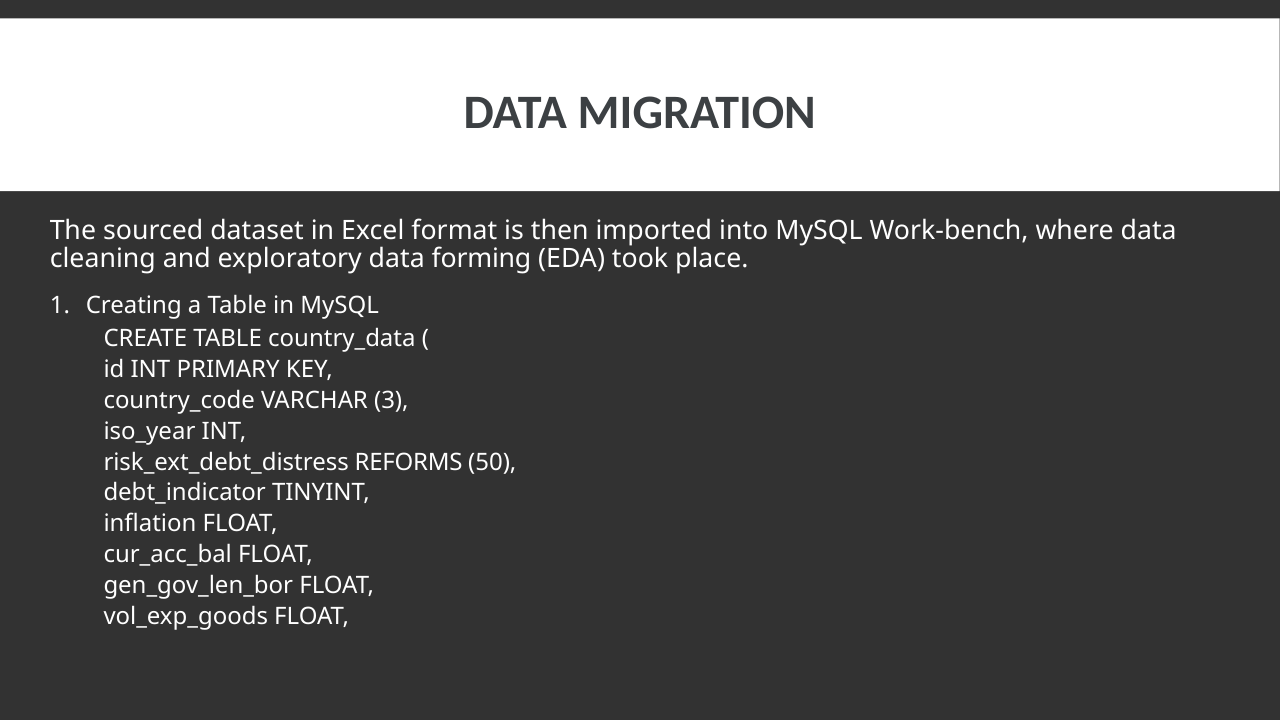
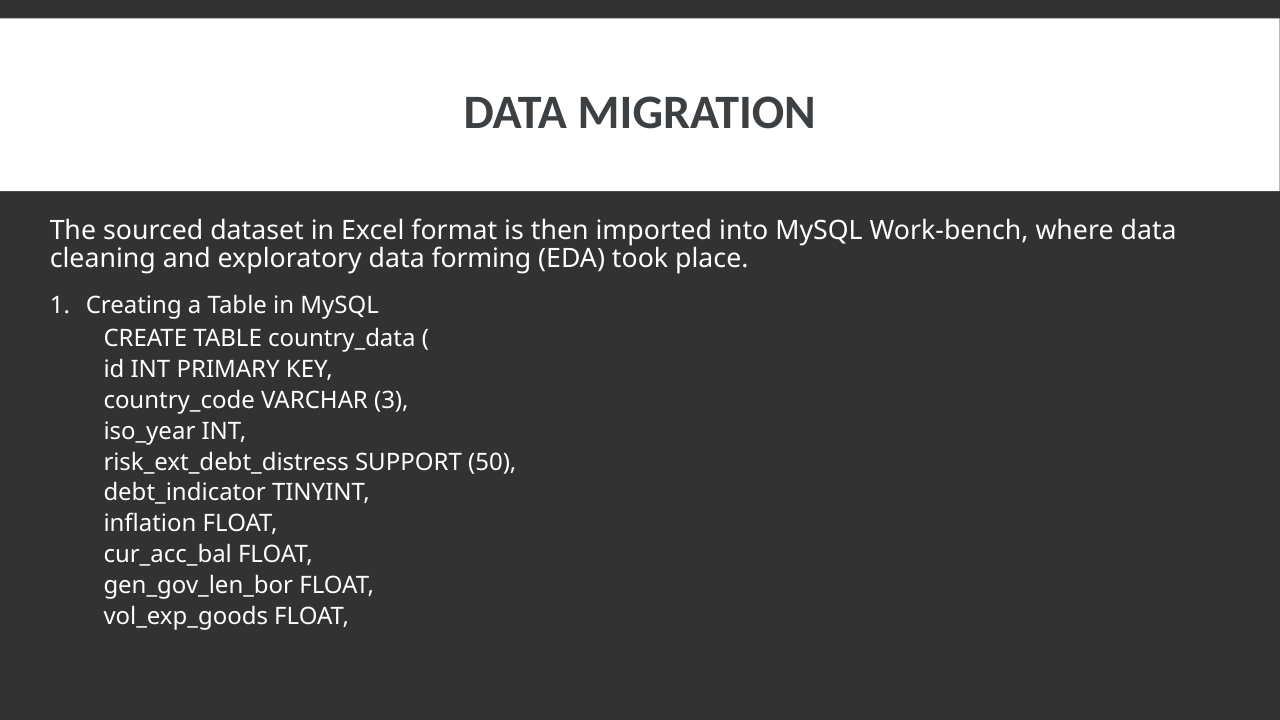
REFORMS: REFORMS -> SUPPORT (408, 462)
